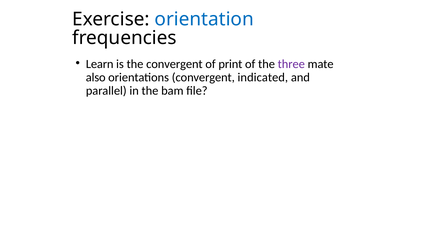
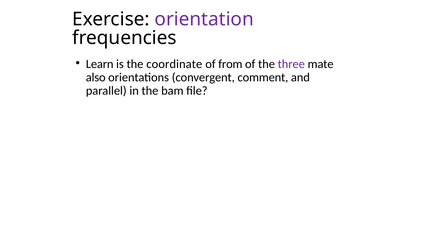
orientation colour: blue -> purple (204, 19)
the convergent: convergent -> coordinate (174, 64)
print: print -> from (230, 64)
indicated: indicated -> comment (263, 78)
